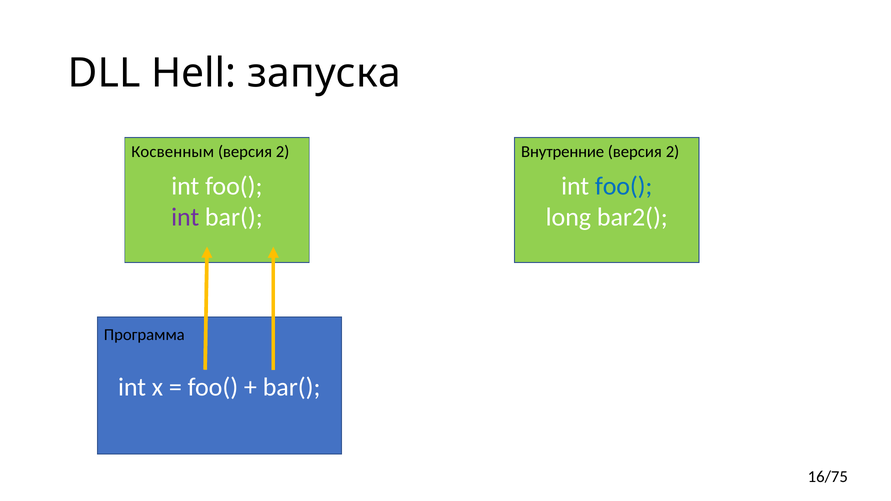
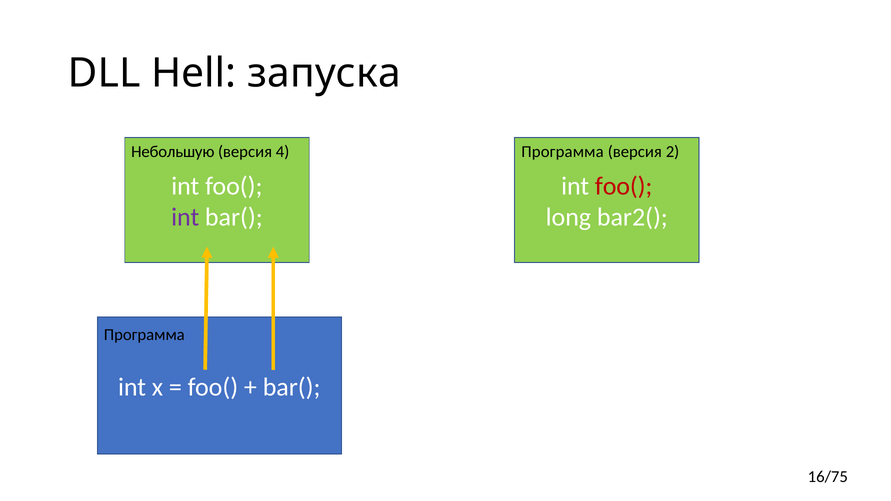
Косвенным: Косвенным -> Небольшую (173, 152)
2: 2 -> 4 (283, 152)
Внутренние: Внутренние -> Программа (562, 152)
foo( colour: blue -> red (624, 186)
